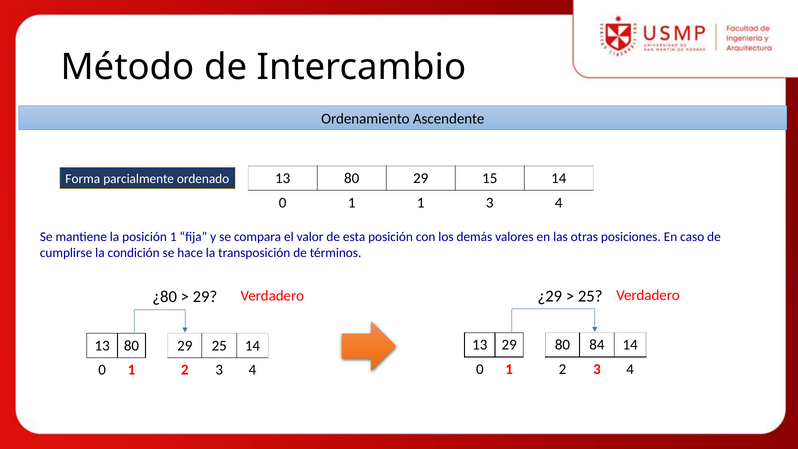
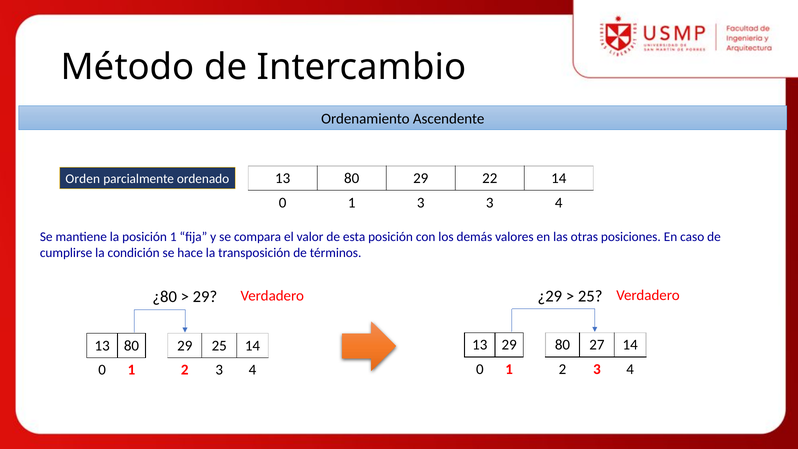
15: 15 -> 22 (490, 178)
Forma: Forma -> Orden (83, 179)
1 1: 1 -> 3 (421, 203)
84: 84 -> 27 (597, 345)
